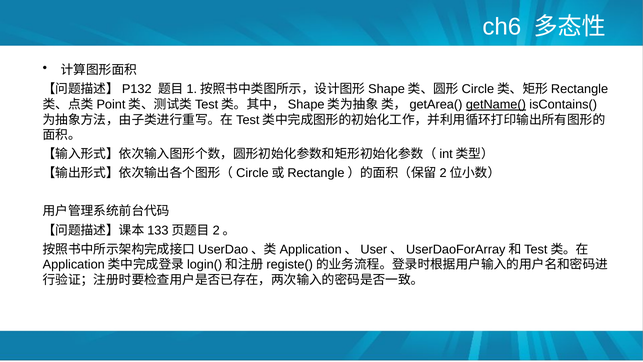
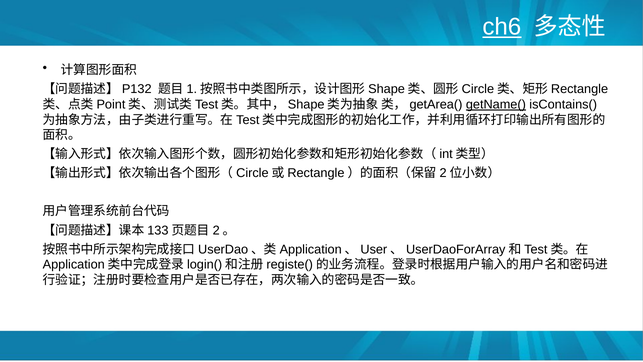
ch6 underline: none -> present (502, 27)
